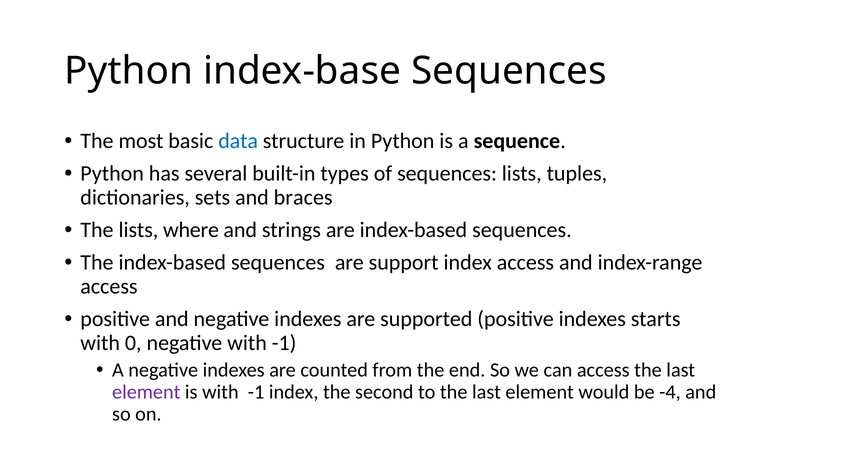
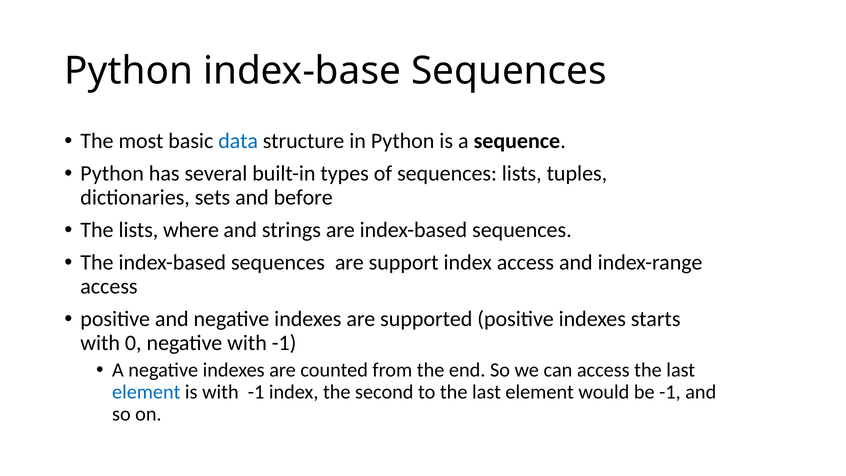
braces: braces -> before (303, 197)
element colour: purple -> blue (146, 392)
be -4: -4 -> -1 (670, 392)
